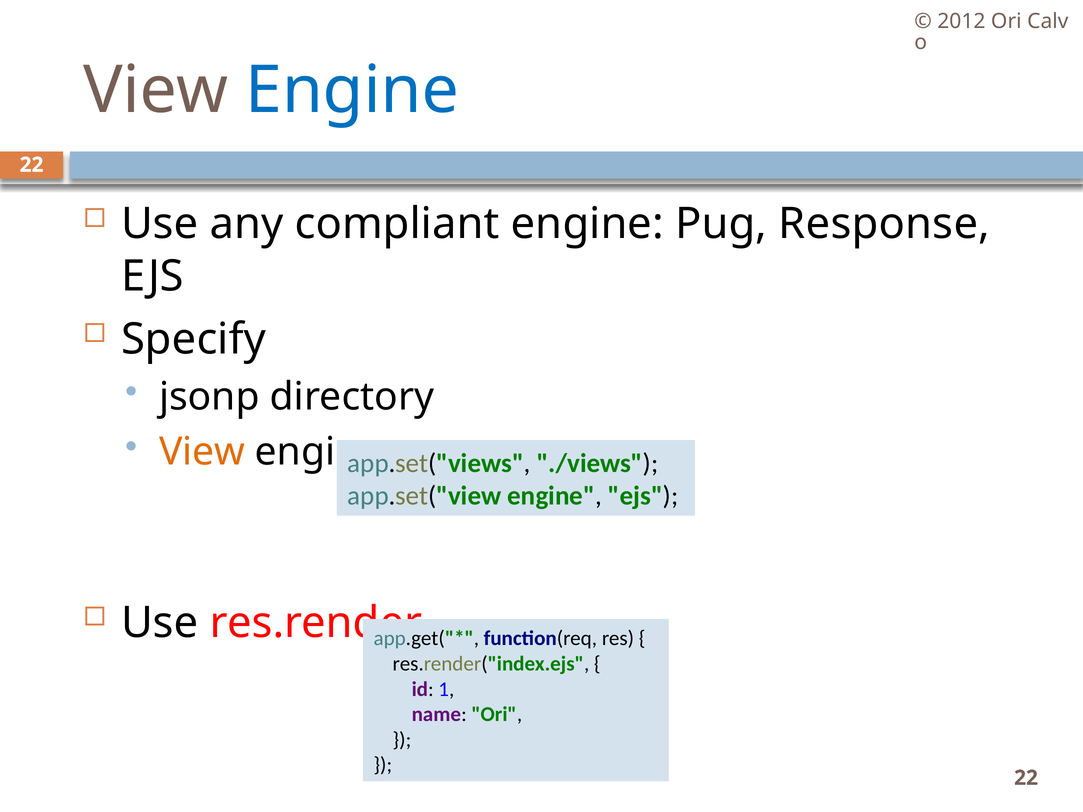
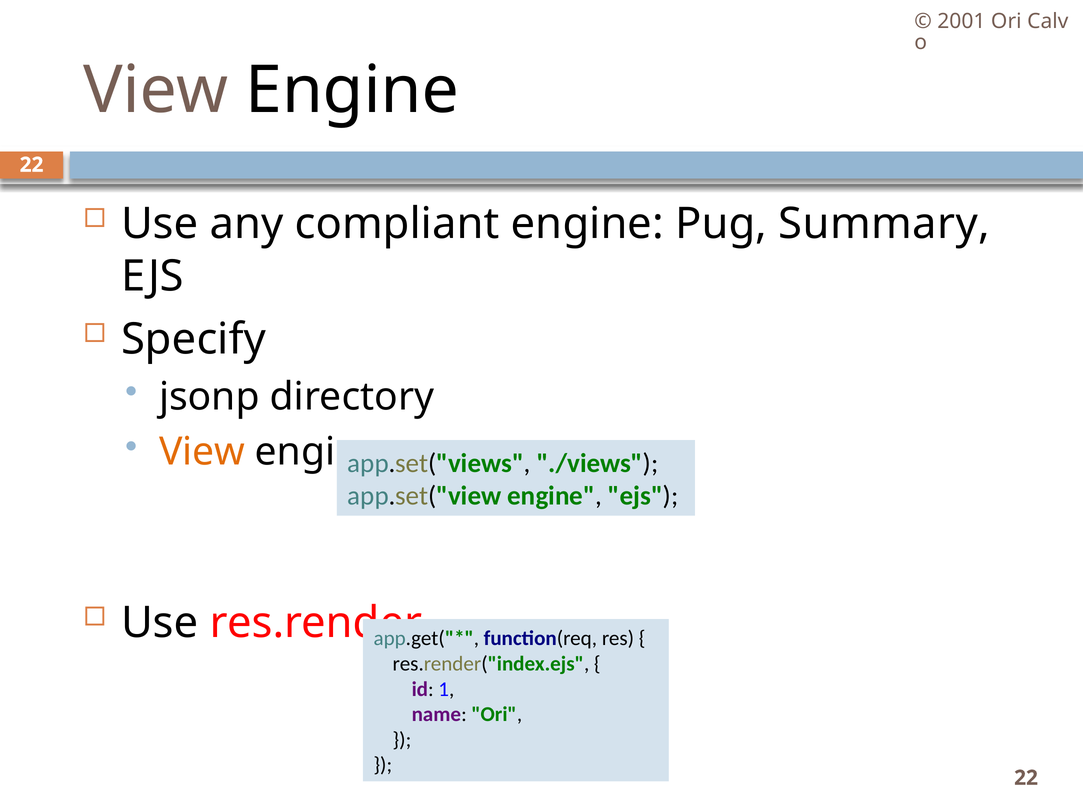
2012: 2012 -> 2001 (961, 21)
Engine colour: blue -> black (352, 90)
Response: Response -> Summary (884, 224)
